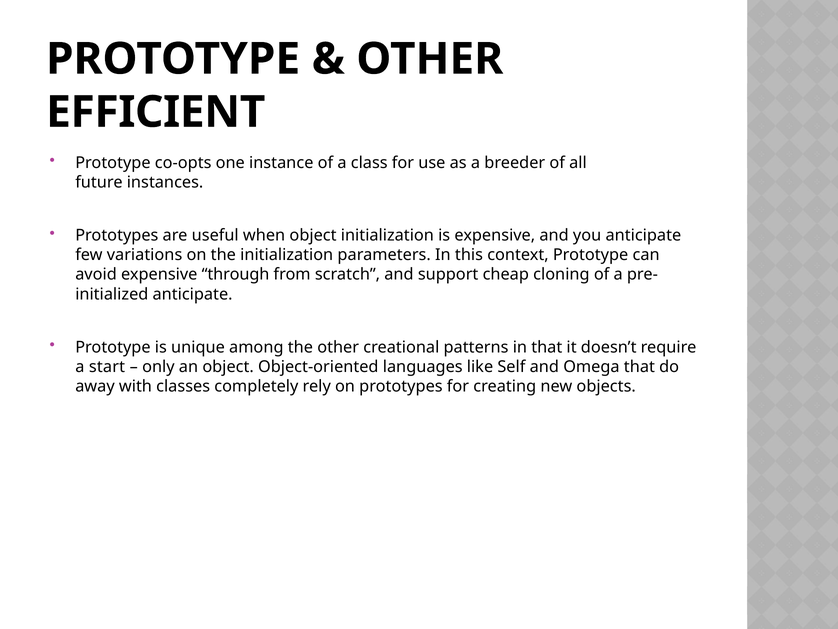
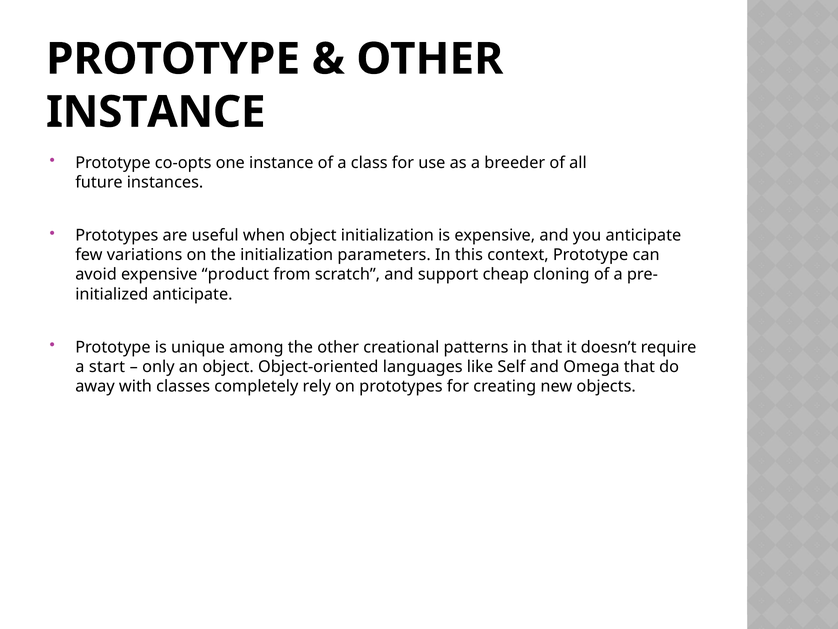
EFFICIENT: EFFICIENT -> INSTANCE (156, 112)
through: through -> product (235, 274)
